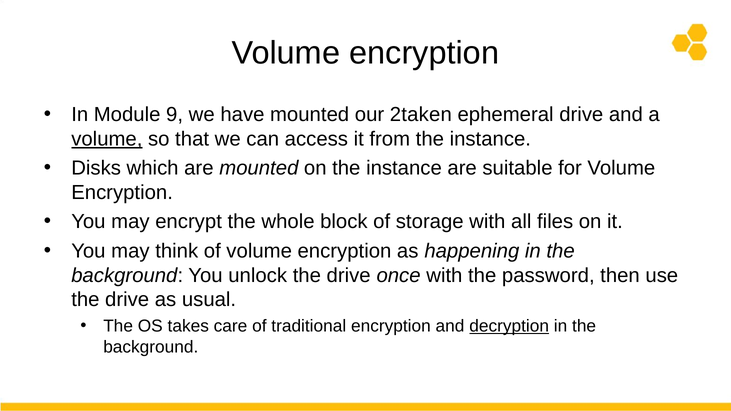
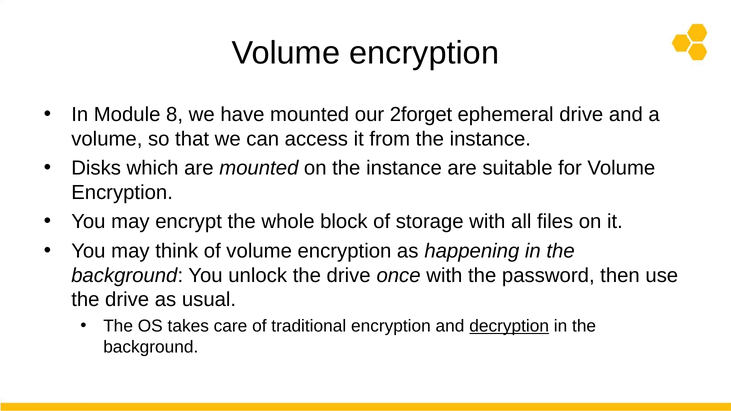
9: 9 -> 8 (175, 115)
2taken: 2taken -> 2forget (421, 115)
volume underline: present -> none (107, 139)
